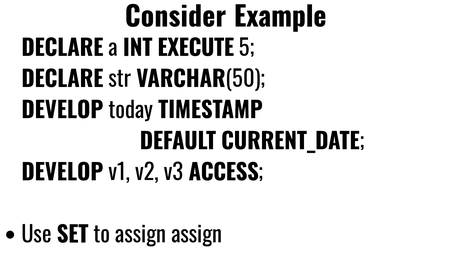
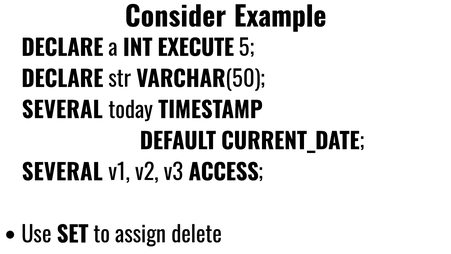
DEVELOP: DEVELOP -> SEVERAL (62, 111)
DEVELOP: DEVELOP -> SEVERAL (62, 173)
assign assign: assign -> delete (197, 235)
